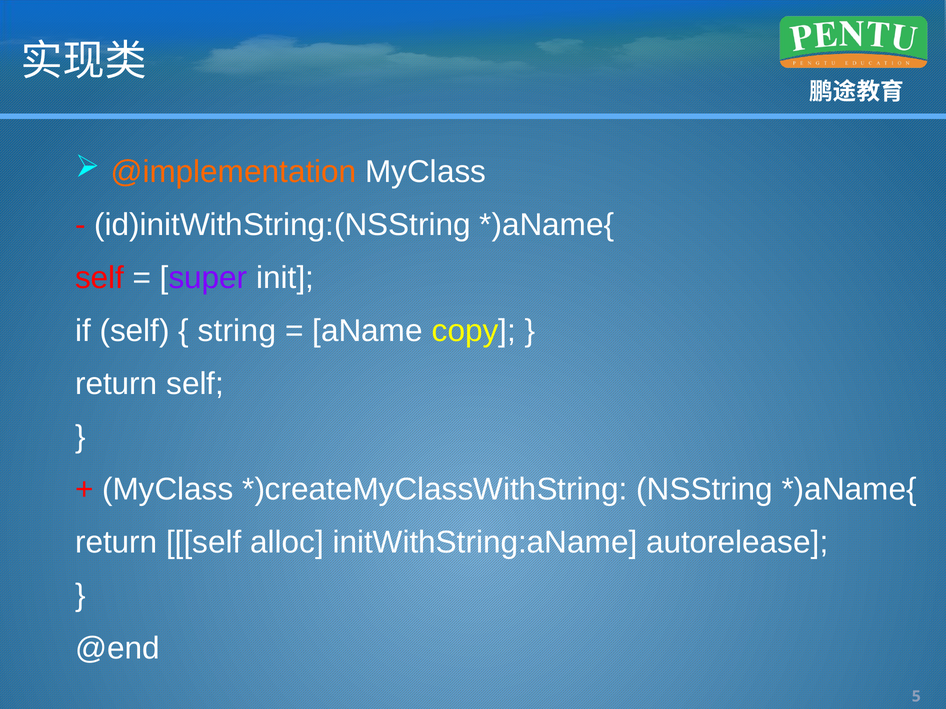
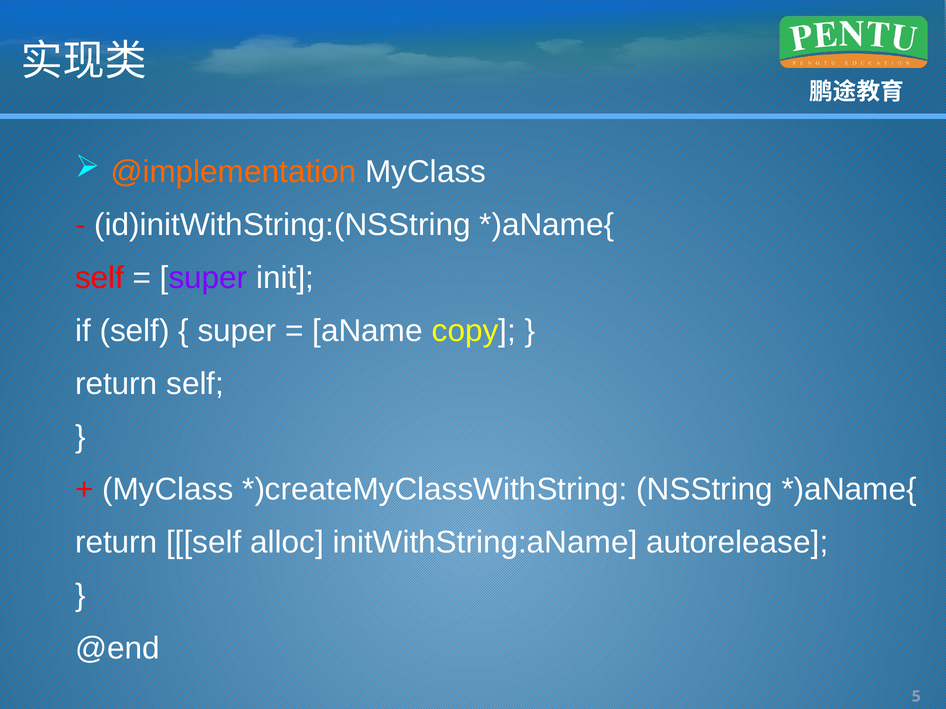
string: string -> super (237, 331)
